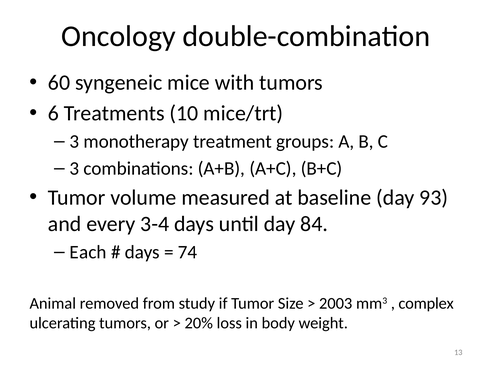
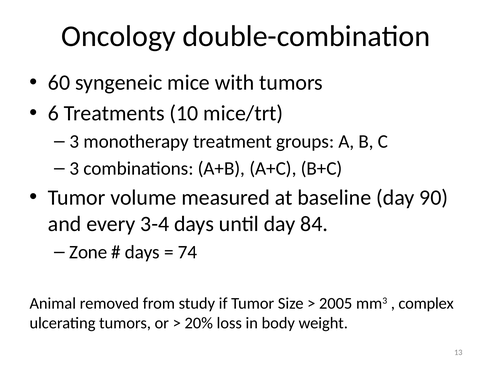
93: 93 -> 90 (434, 198)
Each: Each -> Zone (88, 252)
2003: 2003 -> 2005 (336, 303)
